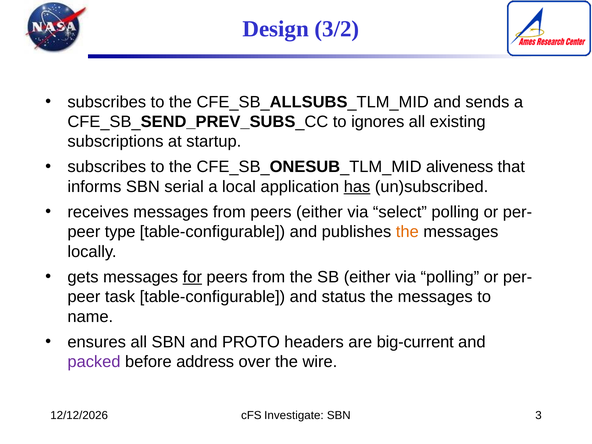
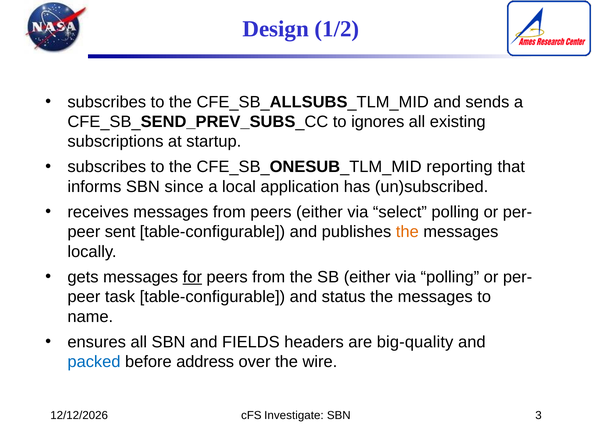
3/2: 3/2 -> 1/2 (337, 29)
aliveness: aliveness -> reporting (459, 167)
serial: serial -> since (184, 187)
has underline: present -> none (357, 187)
type: type -> sent (120, 232)
PROTO: PROTO -> FIELDS (251, 342)
big-current: big-current -> big-quality (415, 342)
packed colour: purple -> blue (94, 362)
